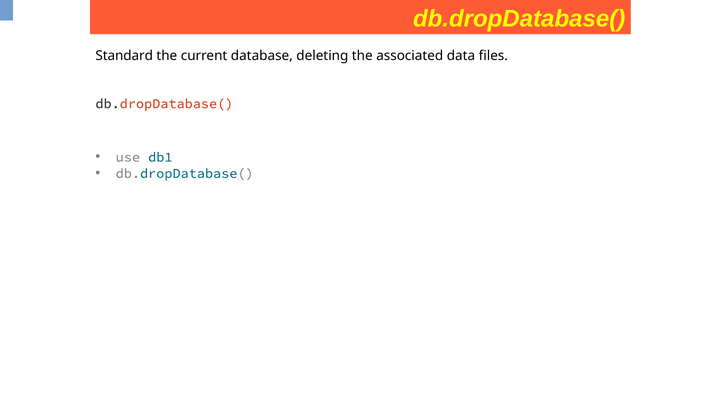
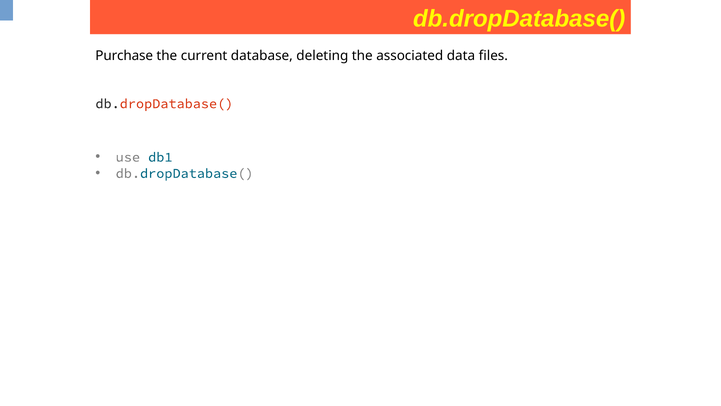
Standard: Standard -> Purchase (124, 56)
